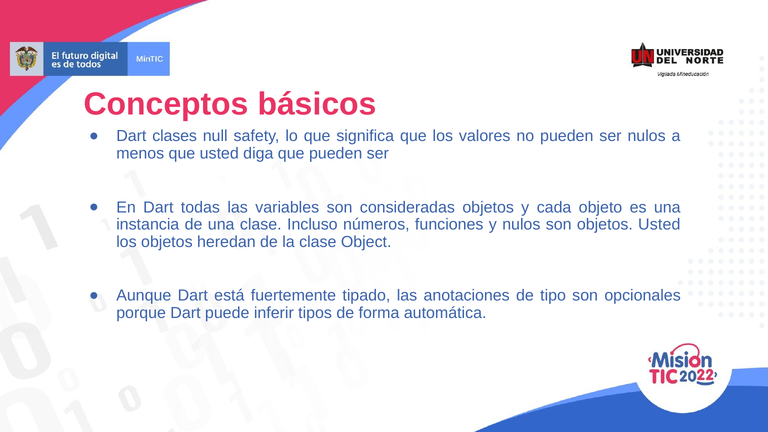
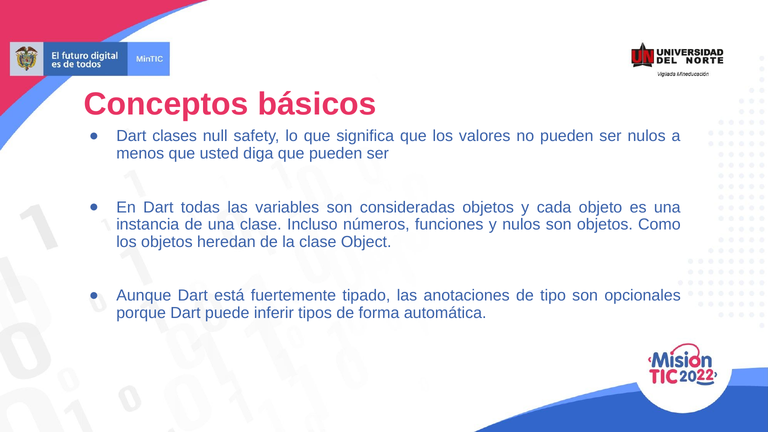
objetos Usted: Usted -> Como (659, 225)
